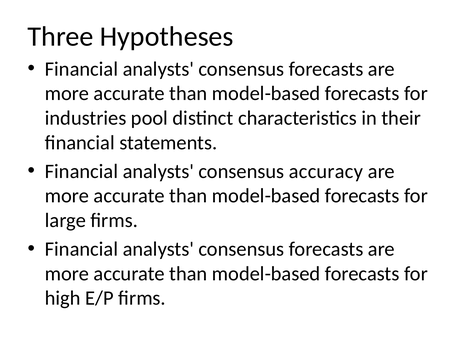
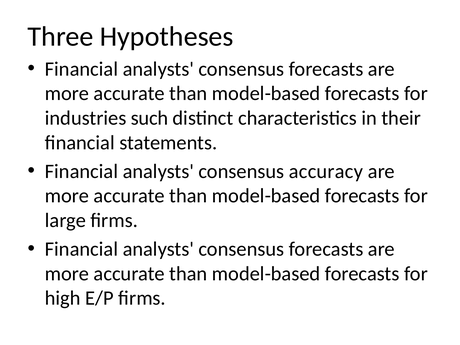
pool: pool -> such (150, 118)
